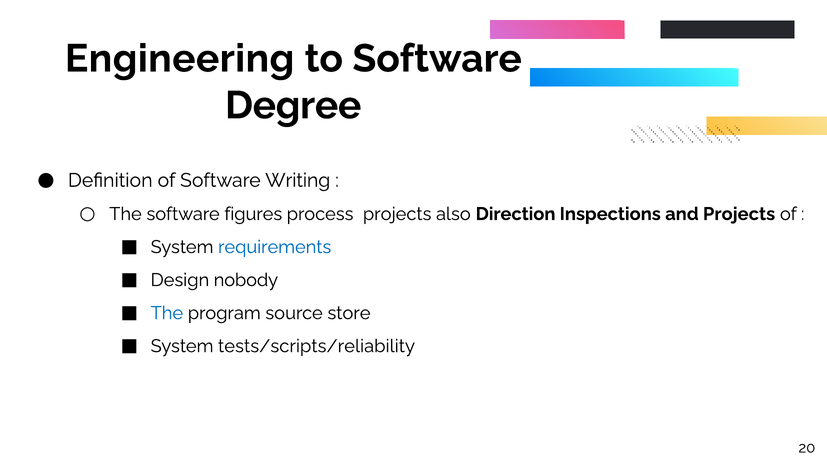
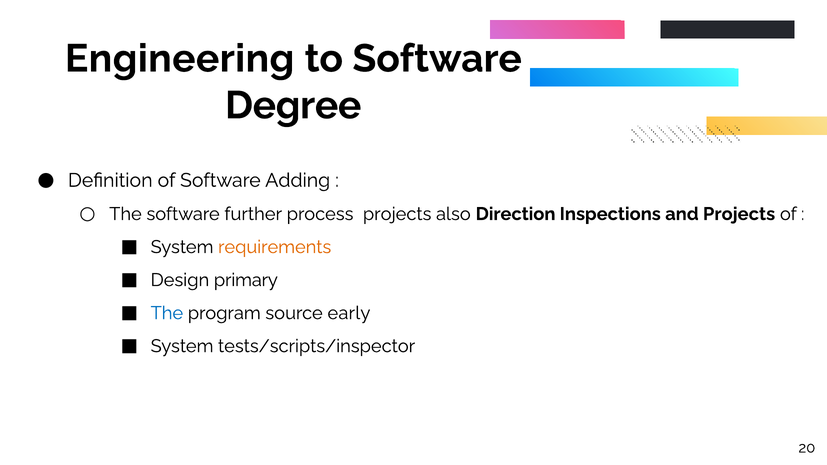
Writing: Writing -> Adding (298, 180)
figures: figures -> further (253, 214)
requirements colour: blue -> orange (275, 247)
nobody: nobody -> primary (246, 280)
store: store -> early (349, 313)
tests/scripts/reliability: tests/scripts/reliability -> tests/scripts/inspector (317, 346)
